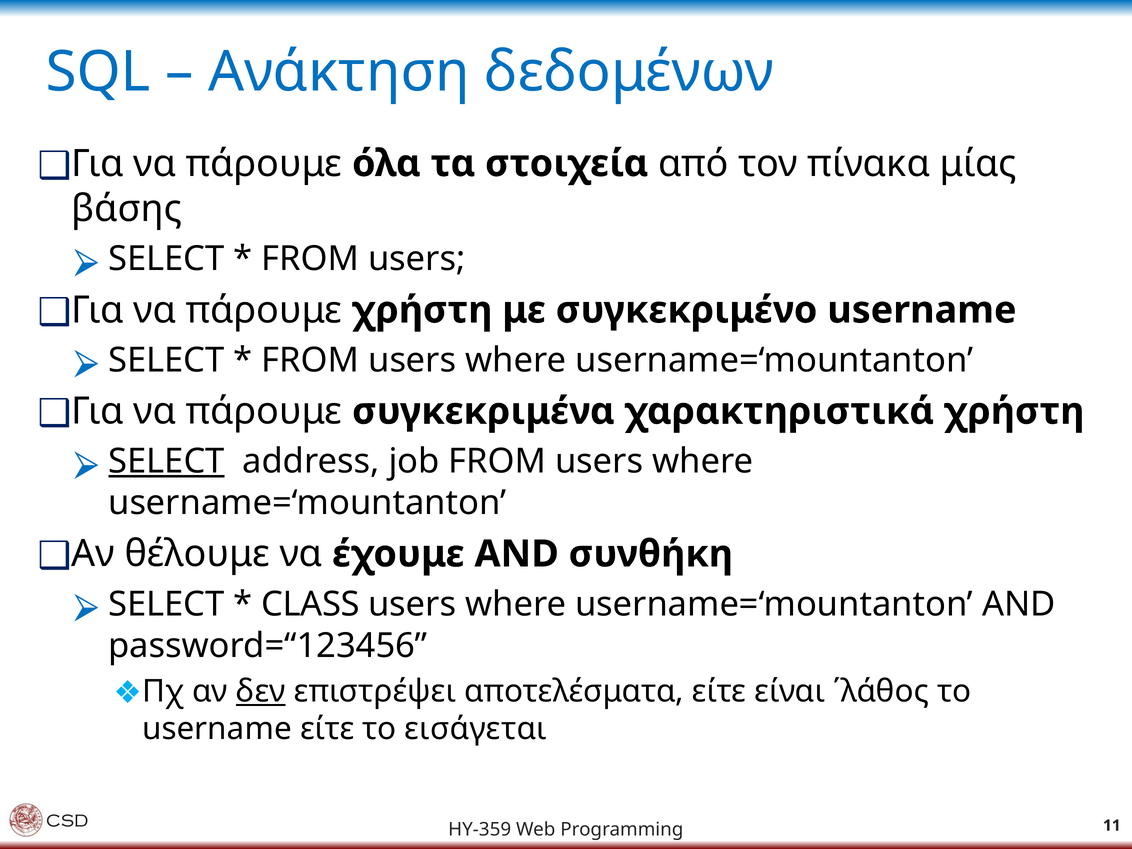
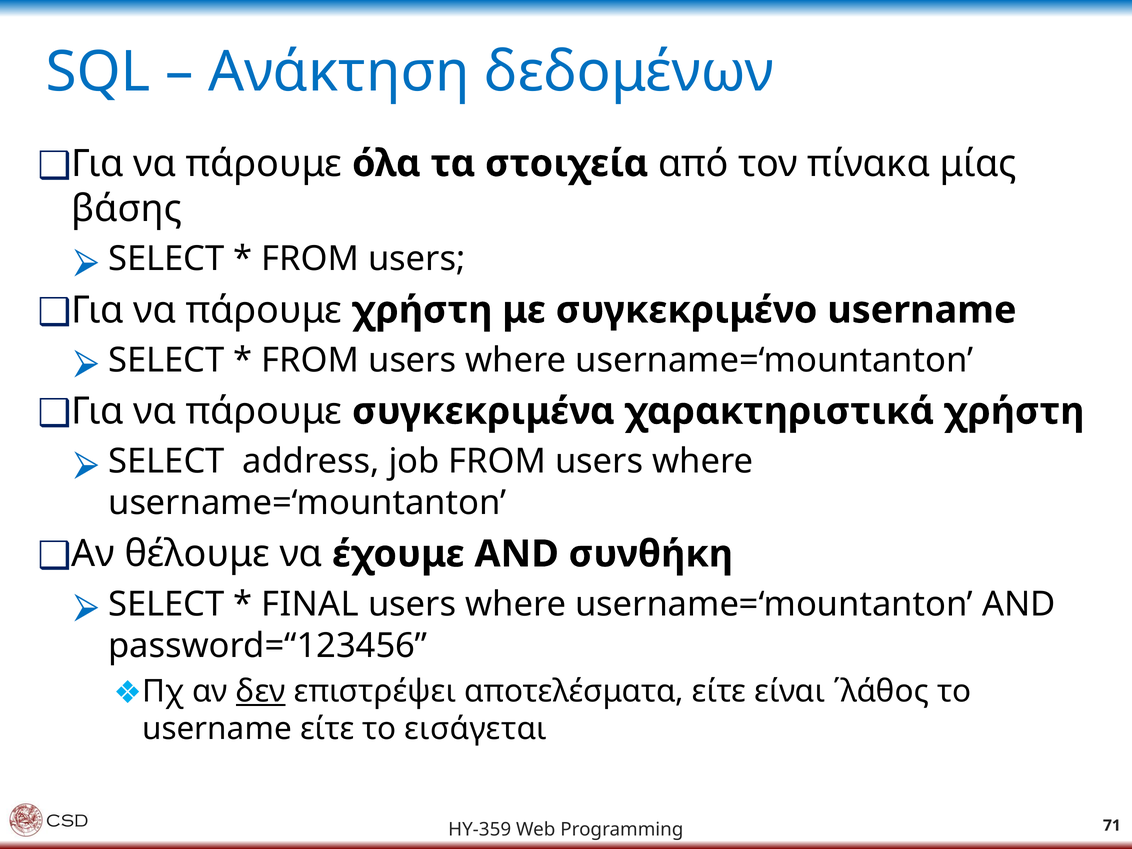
SELECT underline: present -> none (166, 461)
CLASS: CLASS -> FINAL (310, 604)
11: 11 -> 71 (1112, 826)
